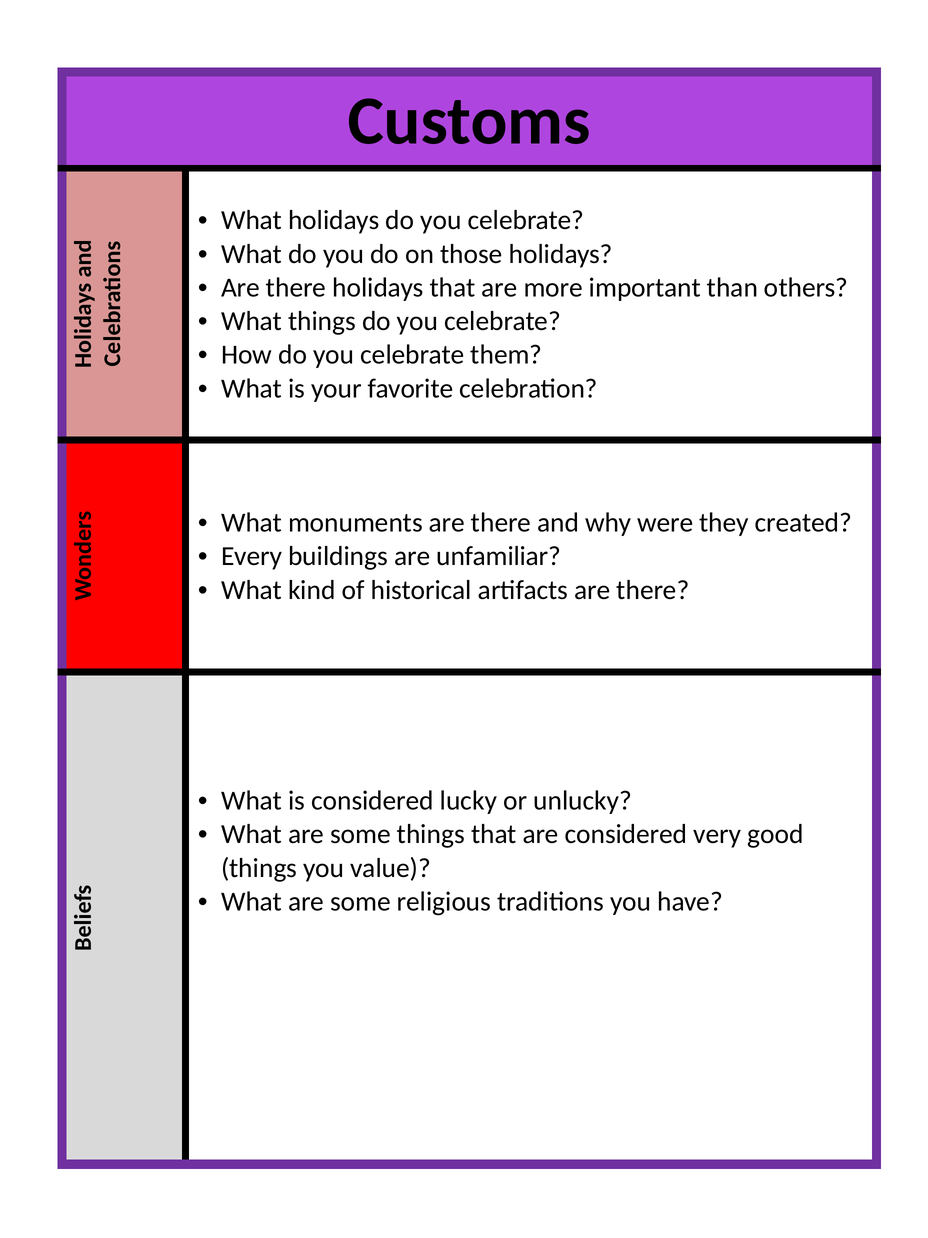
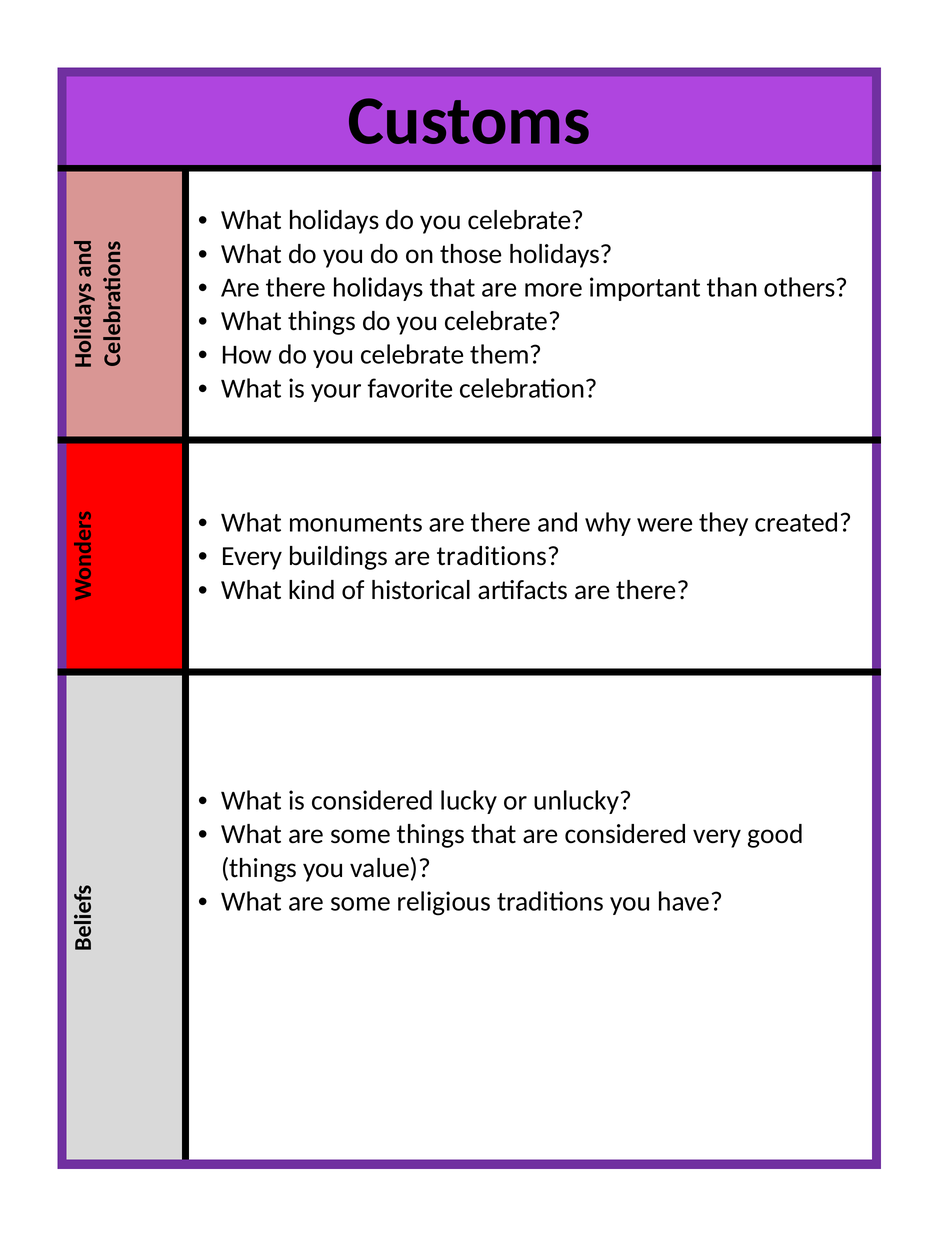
are unfamiliar: unfamiliar -> traditions (498, 556)
